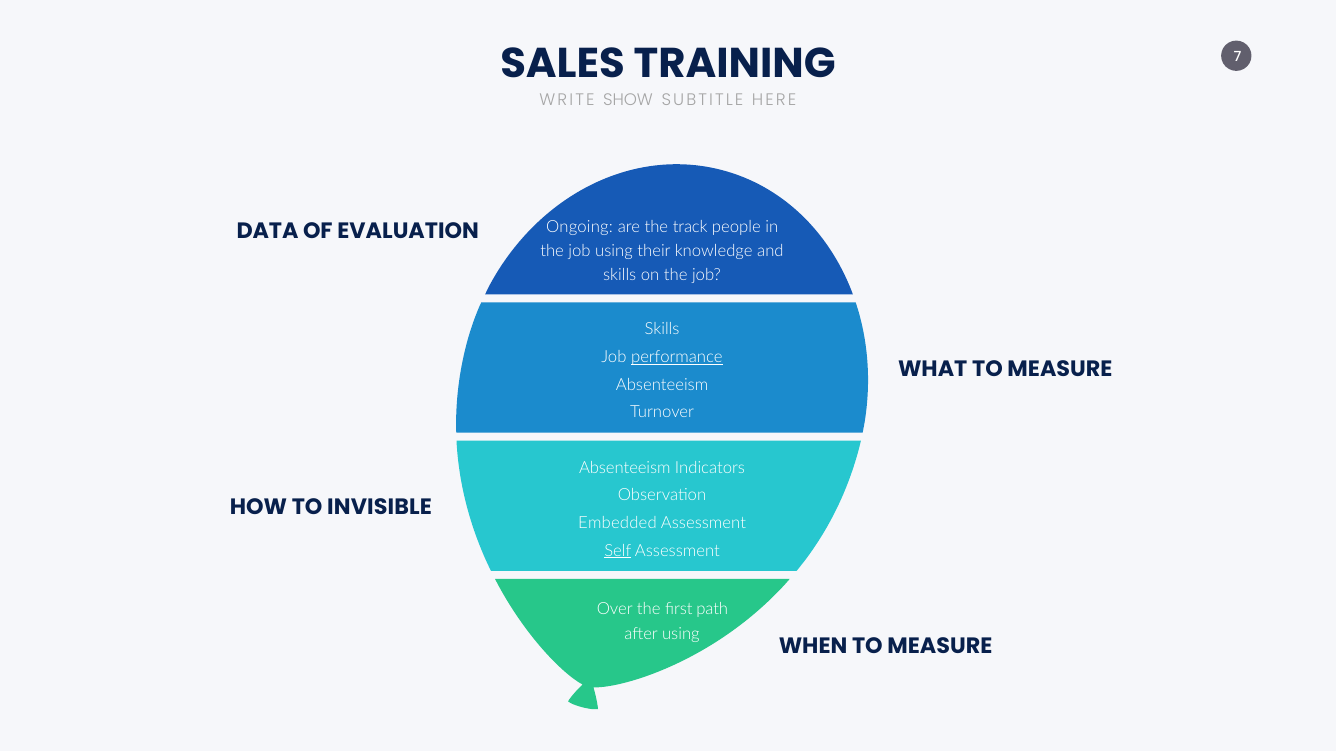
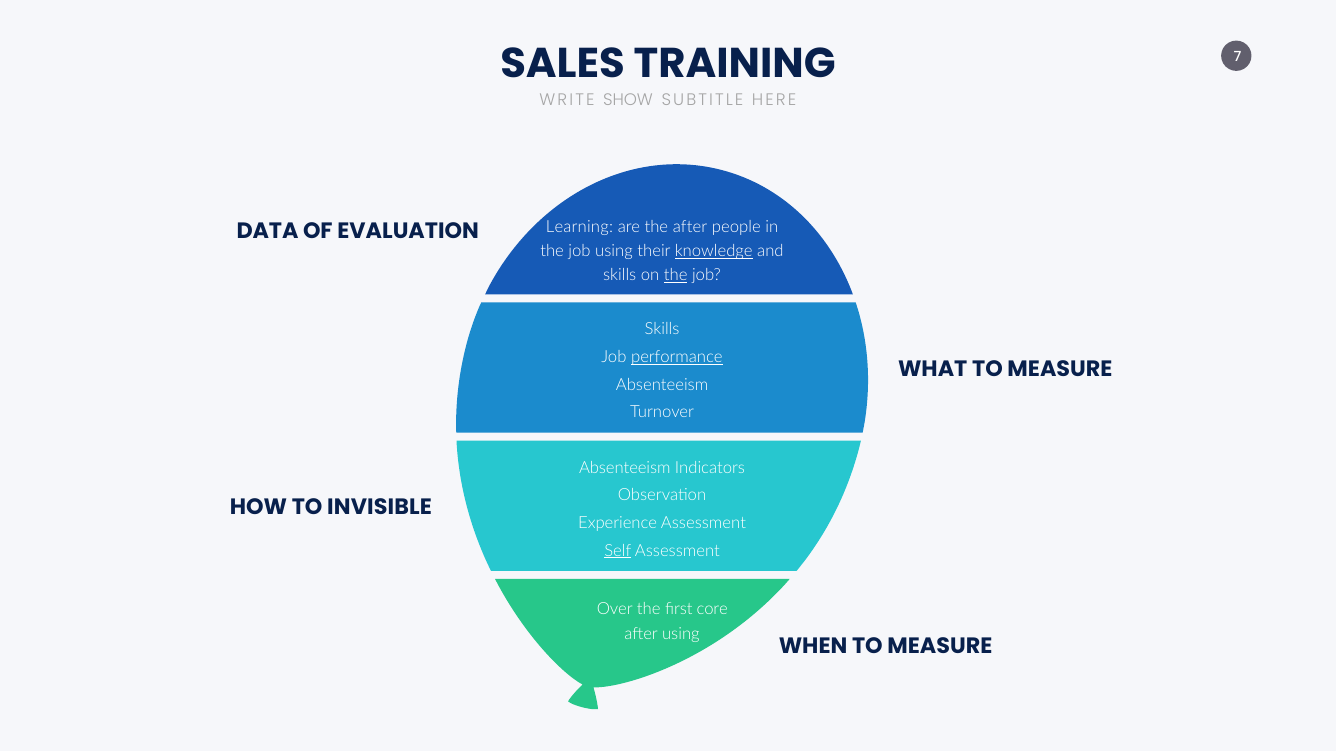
Ongoing: Ongoing -> Learning (579, 227)
the track: track -> after (690, 227)
knowledge underline: none -> present (714, 251)
the underline: none -> present (676, 276)
Embedded: Embedded -> Experience (618, 523)
path: path -> core (712, 610)
